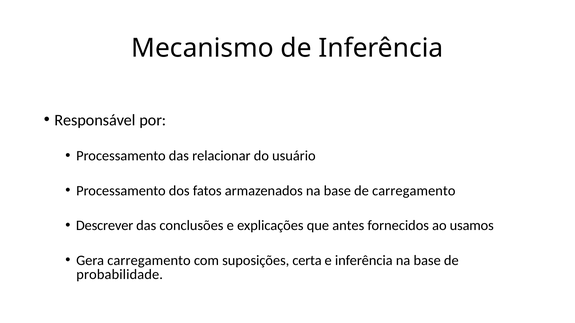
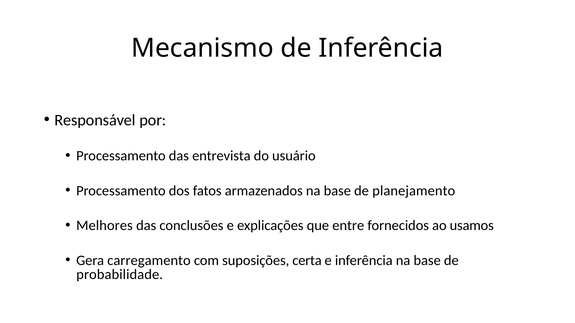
relacionar: relacionar -> entrevista (221, 156)
de carregamento: carregamento -> planejamento (414, 191)
Descrever: Descrever -> Melhores (104, 226)
antes: antes -> entre (348, 226)
